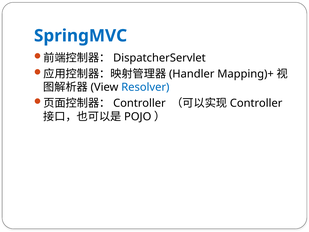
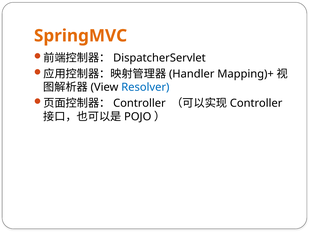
SpringMVC colour: blue -> orange (81, 36)
